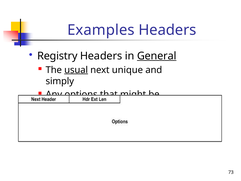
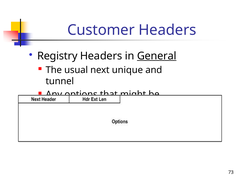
Examples: Examples -> Customer (101, 30)
usual underline: present -> none (76, 70)
simply: simply -> tunnel (60, 81)
